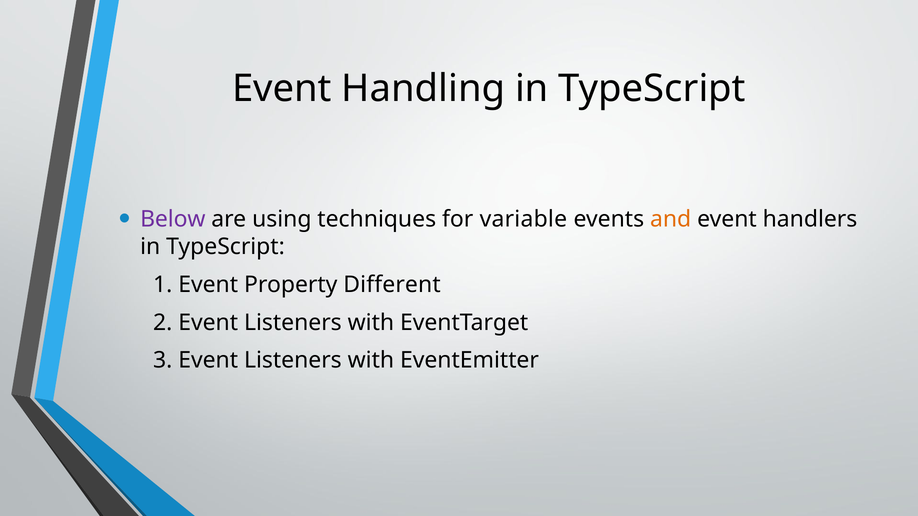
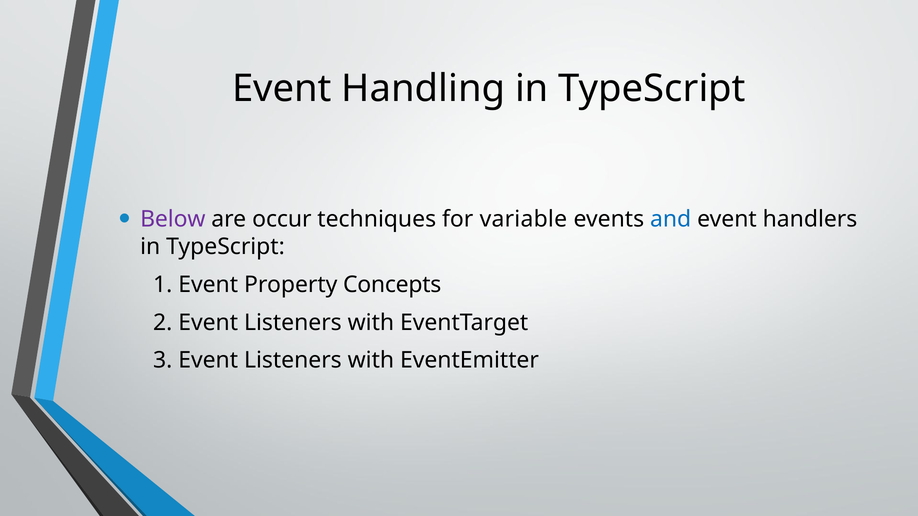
using: using -> occur (282, 219)
and colour: orange -> blue (671, 219)
Different: Different -> Concepts (392, 285)
